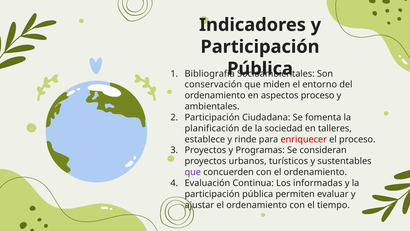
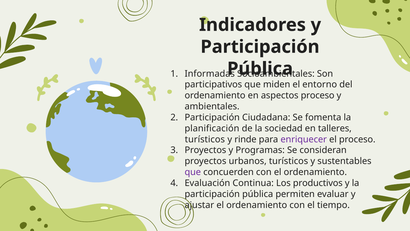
Bibliografía: Bibliografía -> Informadas (210, 74)
conservación: conservación -> participativos (213, 84)
establece: establece -> turísticos (205, 139)
enriquecer colour: red -> purple (304, 139)
informadas: informadas -> productivos (318, 183)
